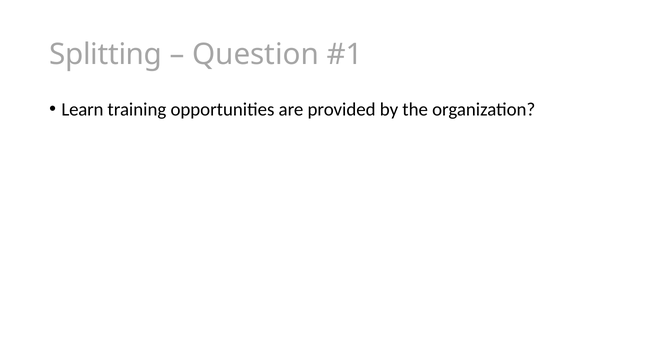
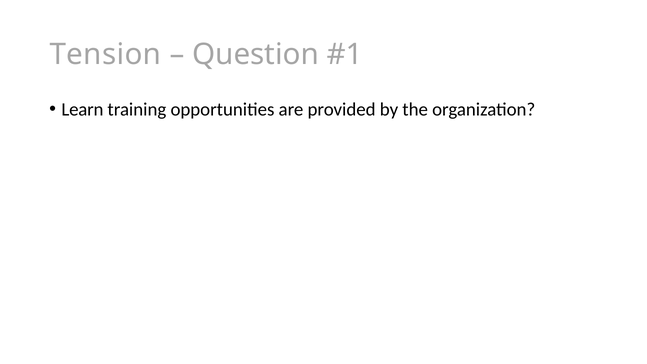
Splitting: Splitting -> Tension (105, 54)
